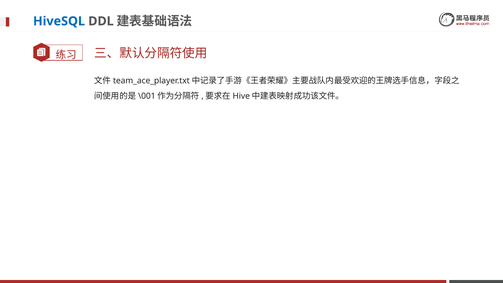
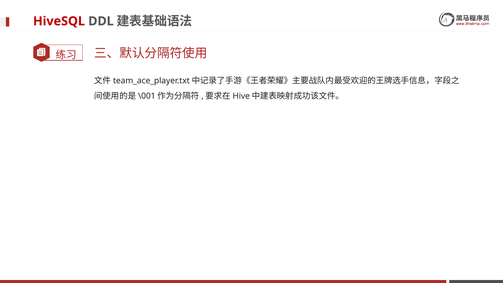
HiveSQL colour: blue -> red (59, 21)
